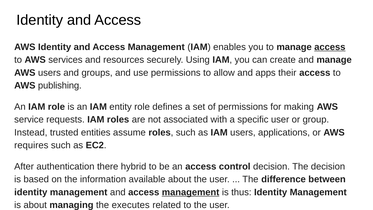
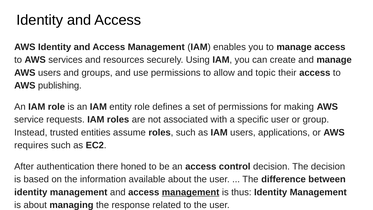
access underline: present -> none (330, 47)
apps: apps -> topic (266, 73)
hybrid: hybrid -> honed (134, 166)
executes: executes -> response (131, 205)
